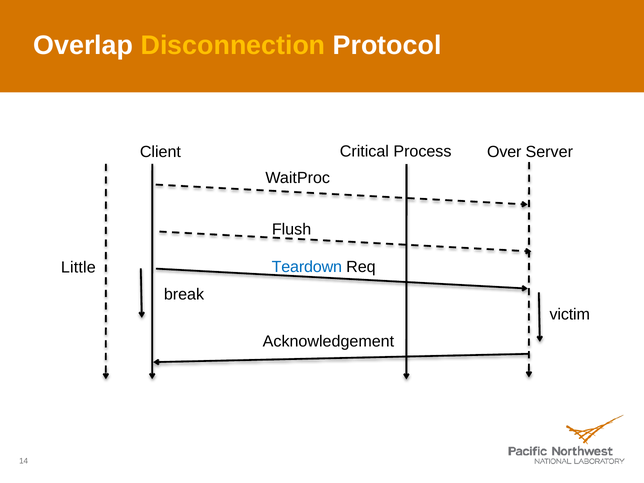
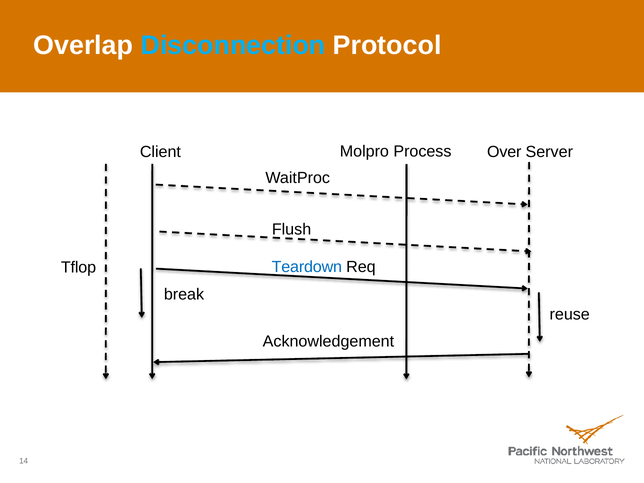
Disconnection colour: yellow -> light blue (233, 45)
Critical: Critical -> Molpro (364, 151)
Little: Little -> Tflop (79, 267)
victim: victim -> reuse (570, 315)
